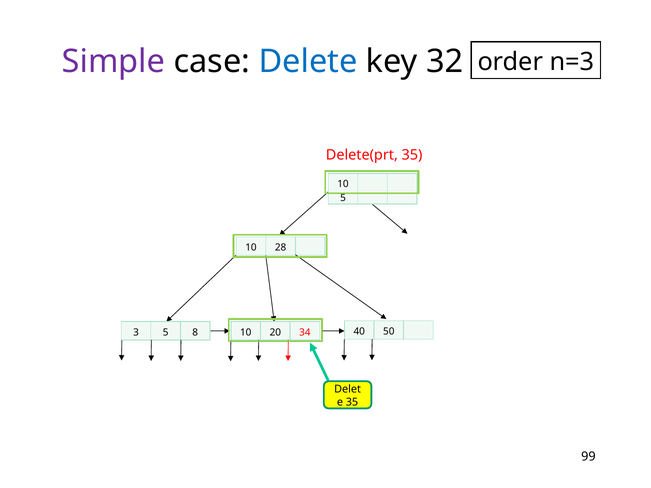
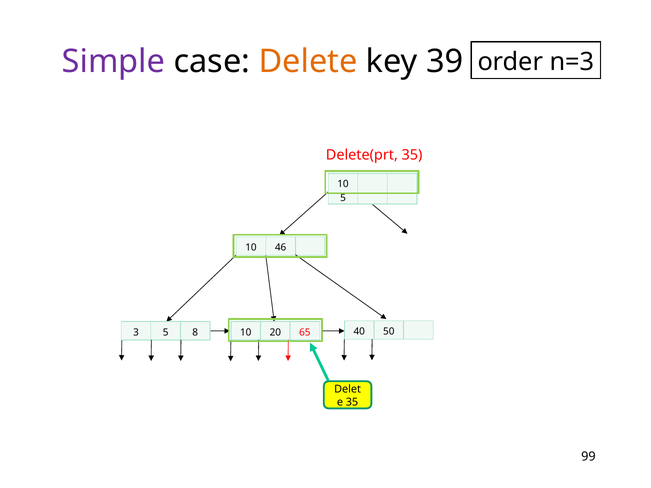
Delete colour: blue -> orange (308, 62)
32: 32 -> 39 (445, 62)
28: 28 -> 46 (281, 247)
34: 34 -> 65 (305, 332)
